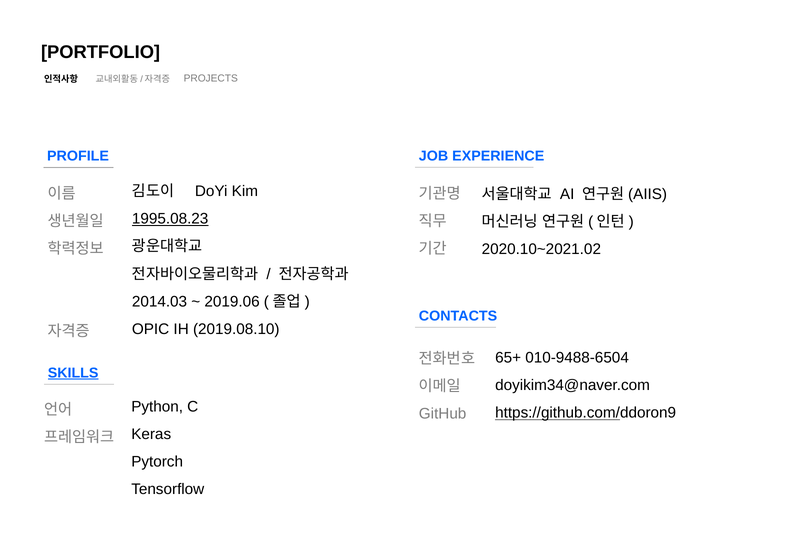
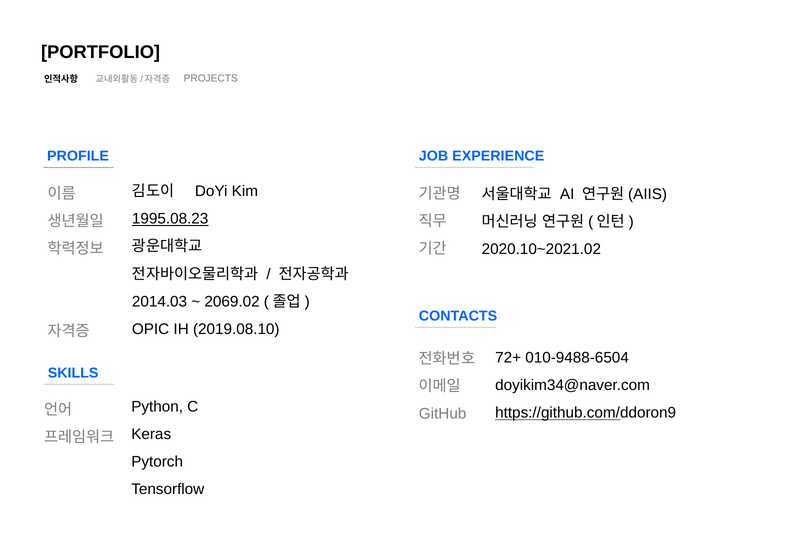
2019.06: 2019.06 -> 2069.02 (232, 301)
65+: 65+ -> 72+ (508, 357)
SKILLS underline: present -> none (73, 372)
